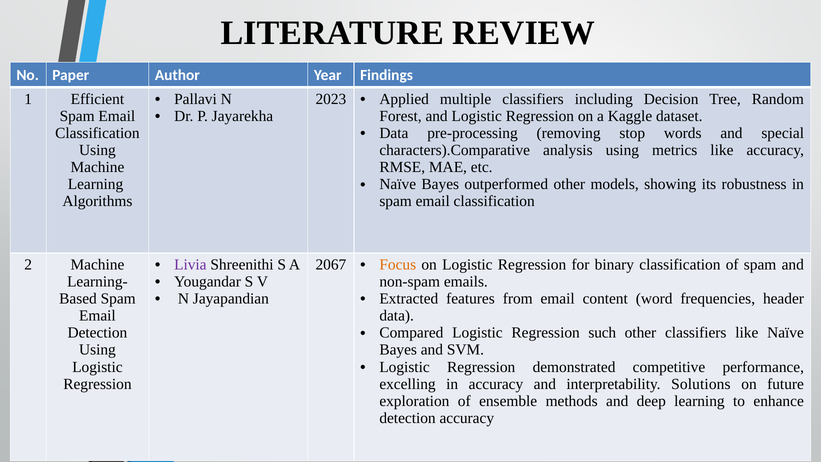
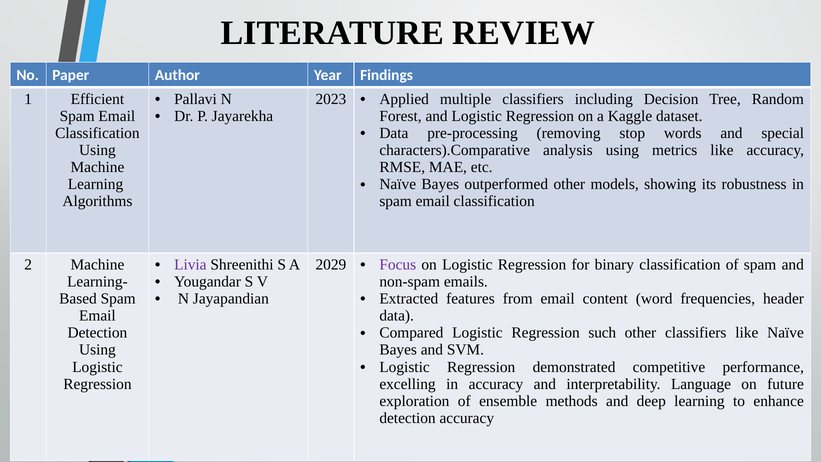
2067: 2067 -> 2029 (331, 265)
Focus colour: orange -> purple (398, 265)
Solutions: Solutions -> Language (701, 384)
